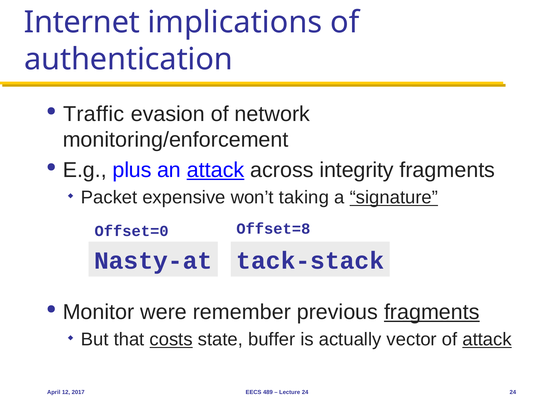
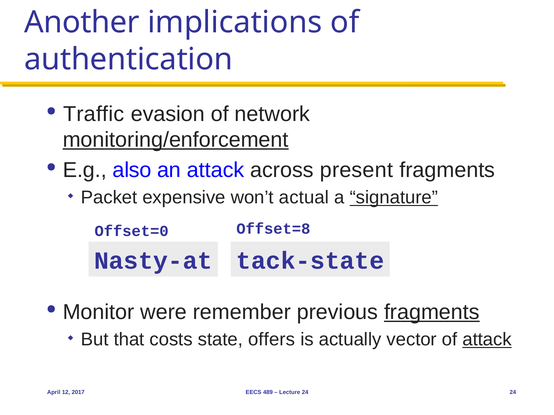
Internet: Internet -> Another (82, 22)
monitoring/enforcement underline: none -> present (176, 140)
plus: plus -> also (132, 170)
attack underline: present -> none (216, 170)
integrity: integrity -> present (356, 170)
taking: taking -> actual (304, 198)
tack-stack: tack-stack -> tack-state (310, 261)
costs underline: present -> none (171, 340)
buffer: buffer -> offers (272, 340)
